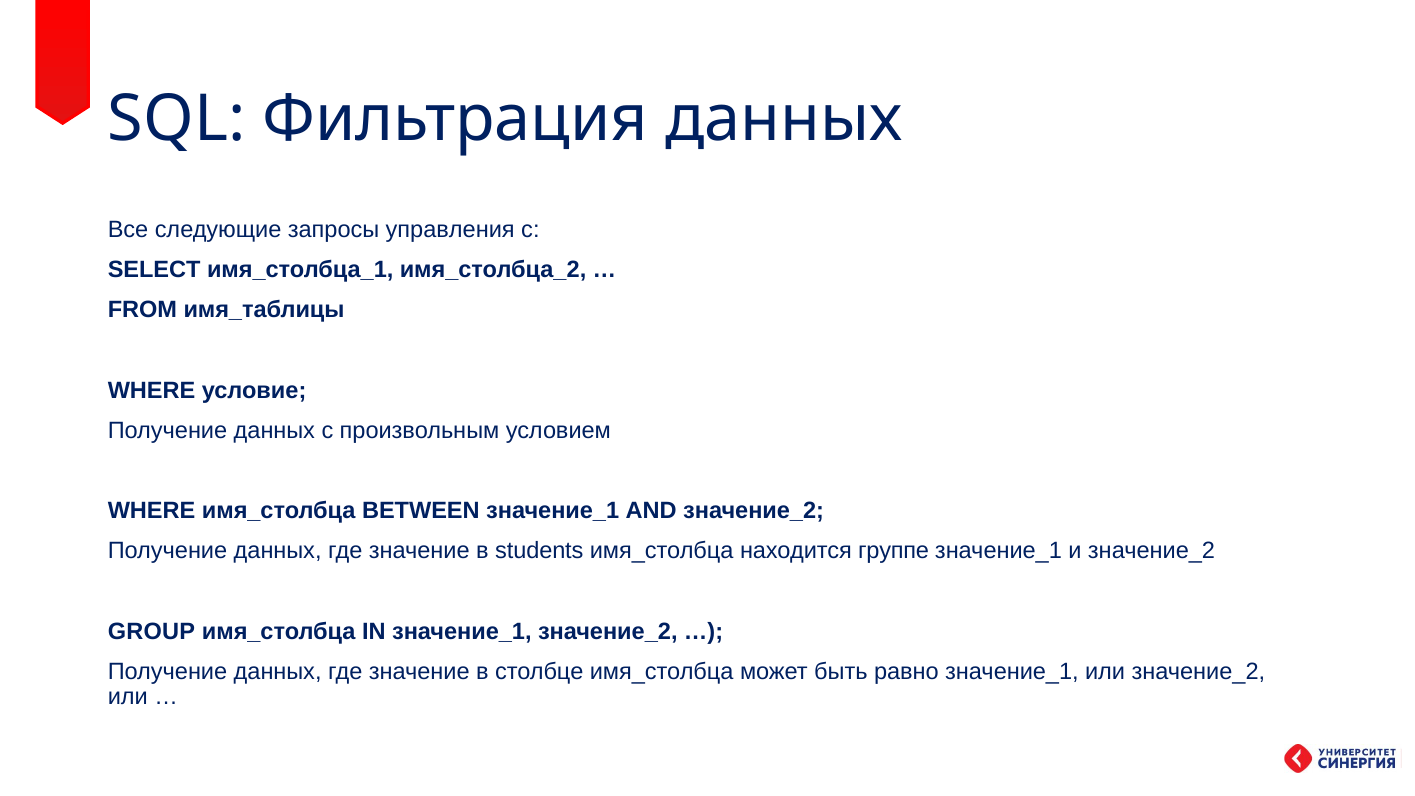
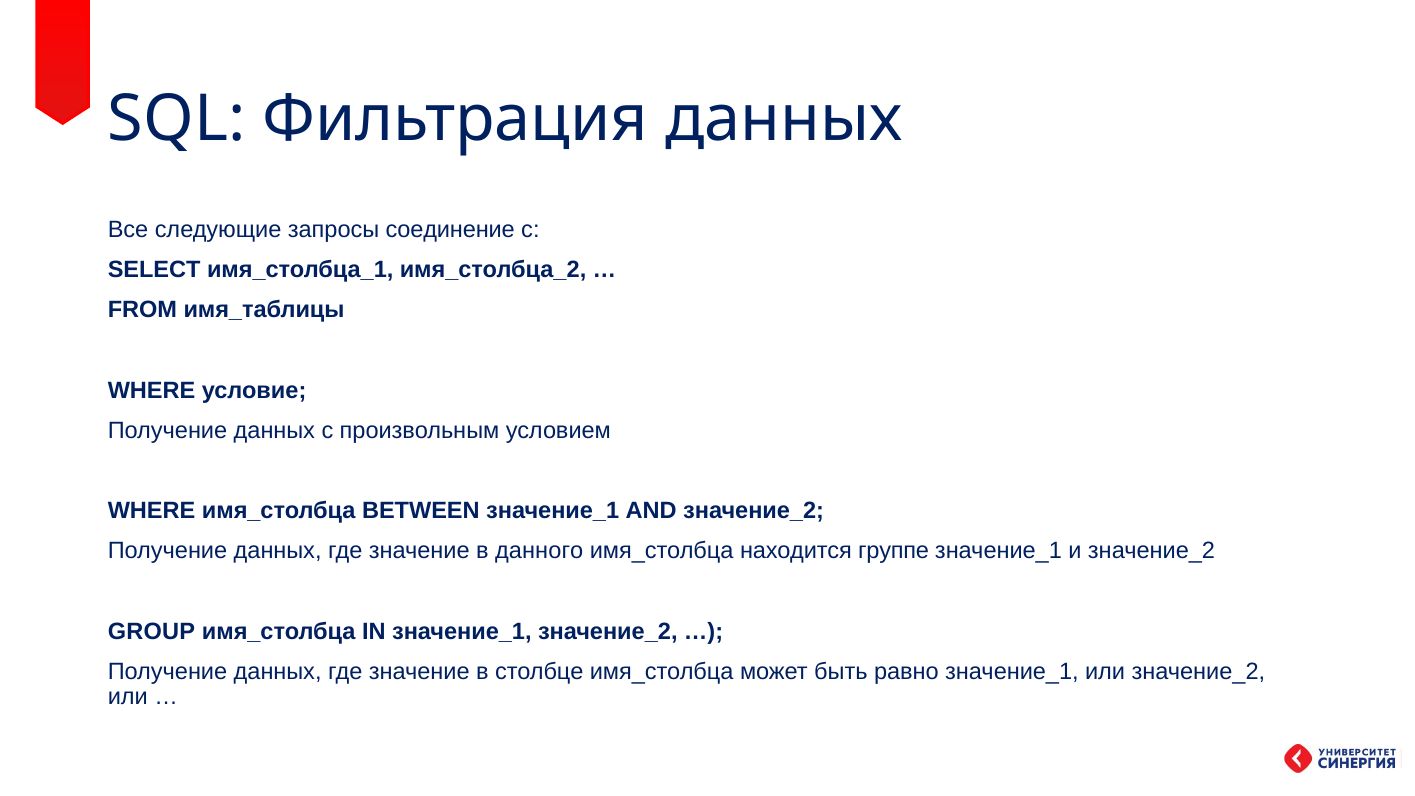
управления: управления -> соединение (450, 230)
students: students -> данного (539, 551)
